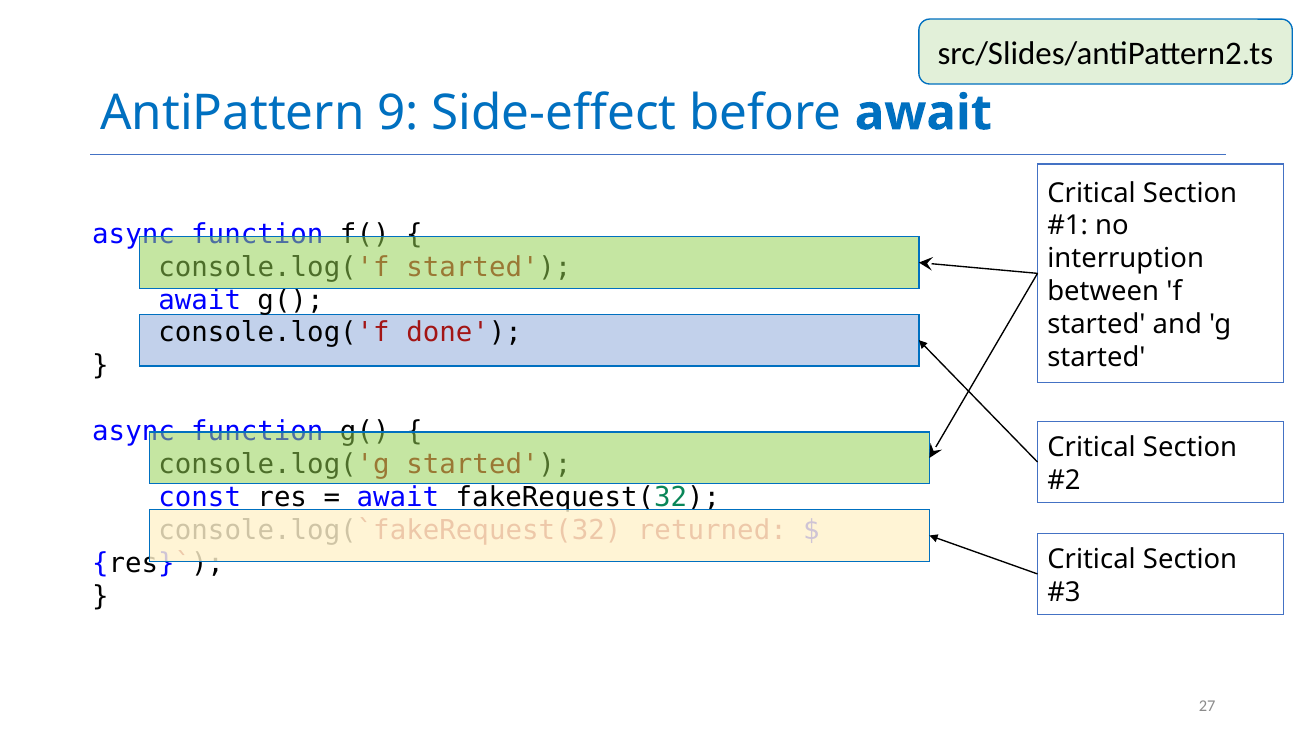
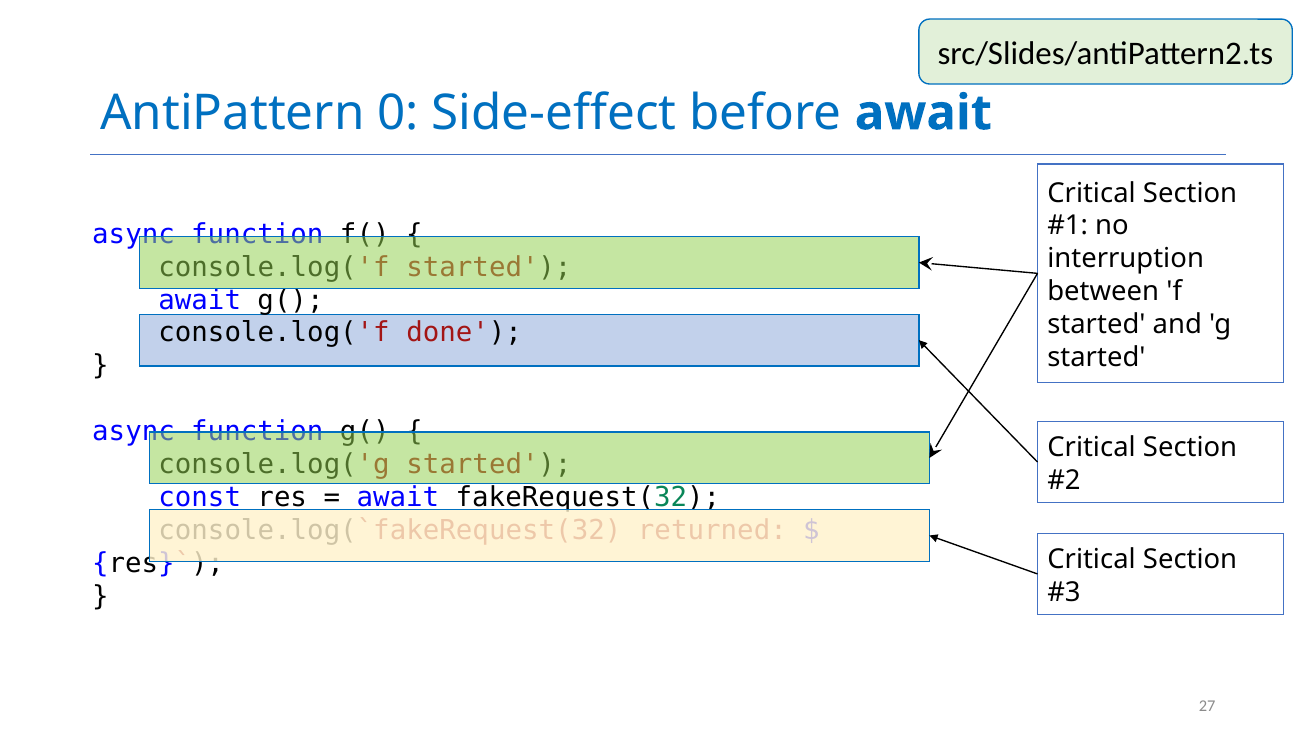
9: 9 -> 0 (398, 113)
